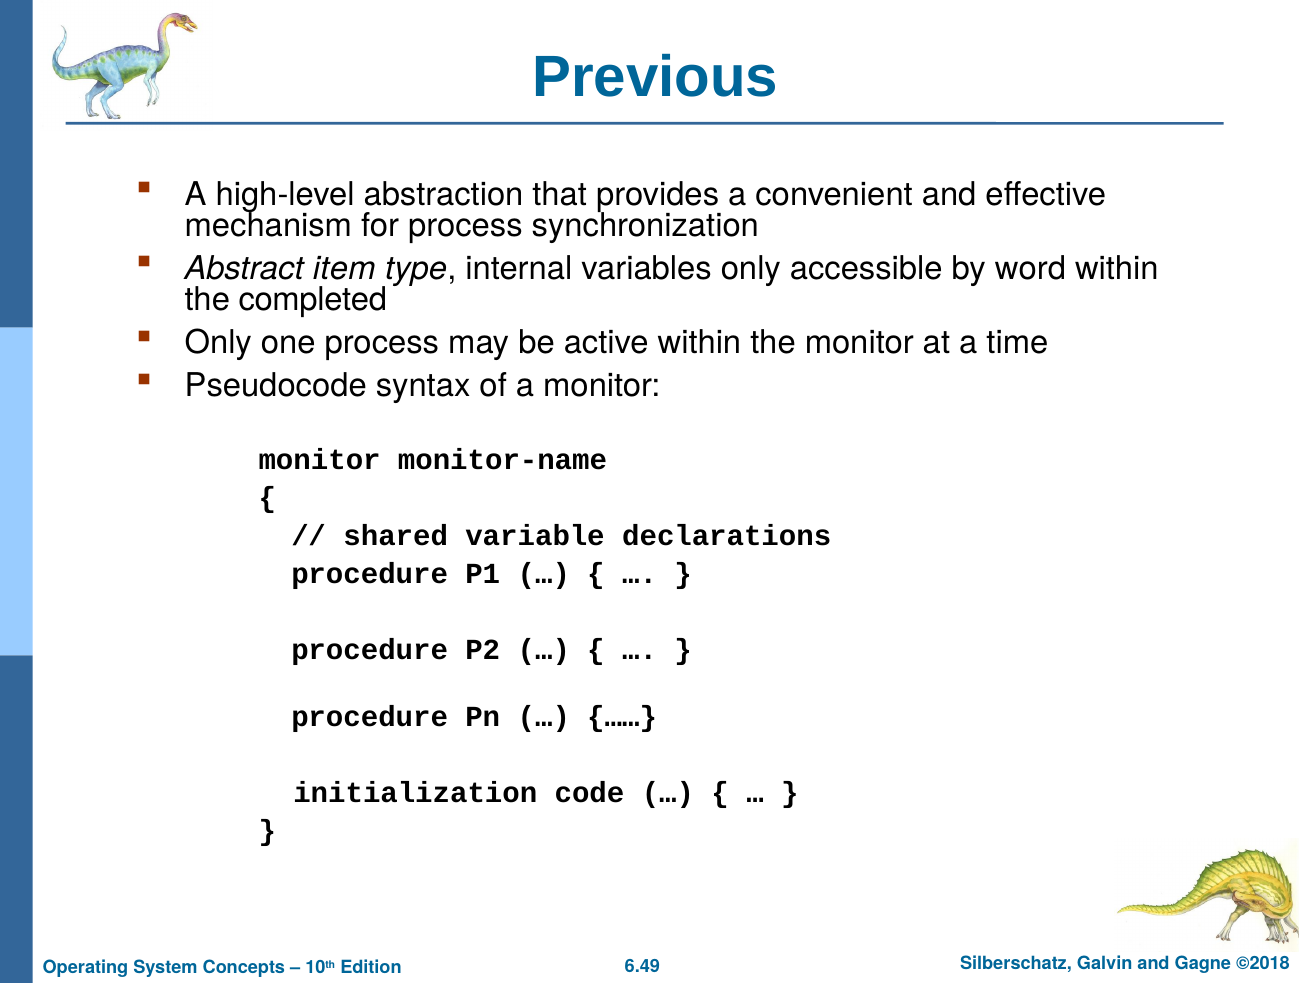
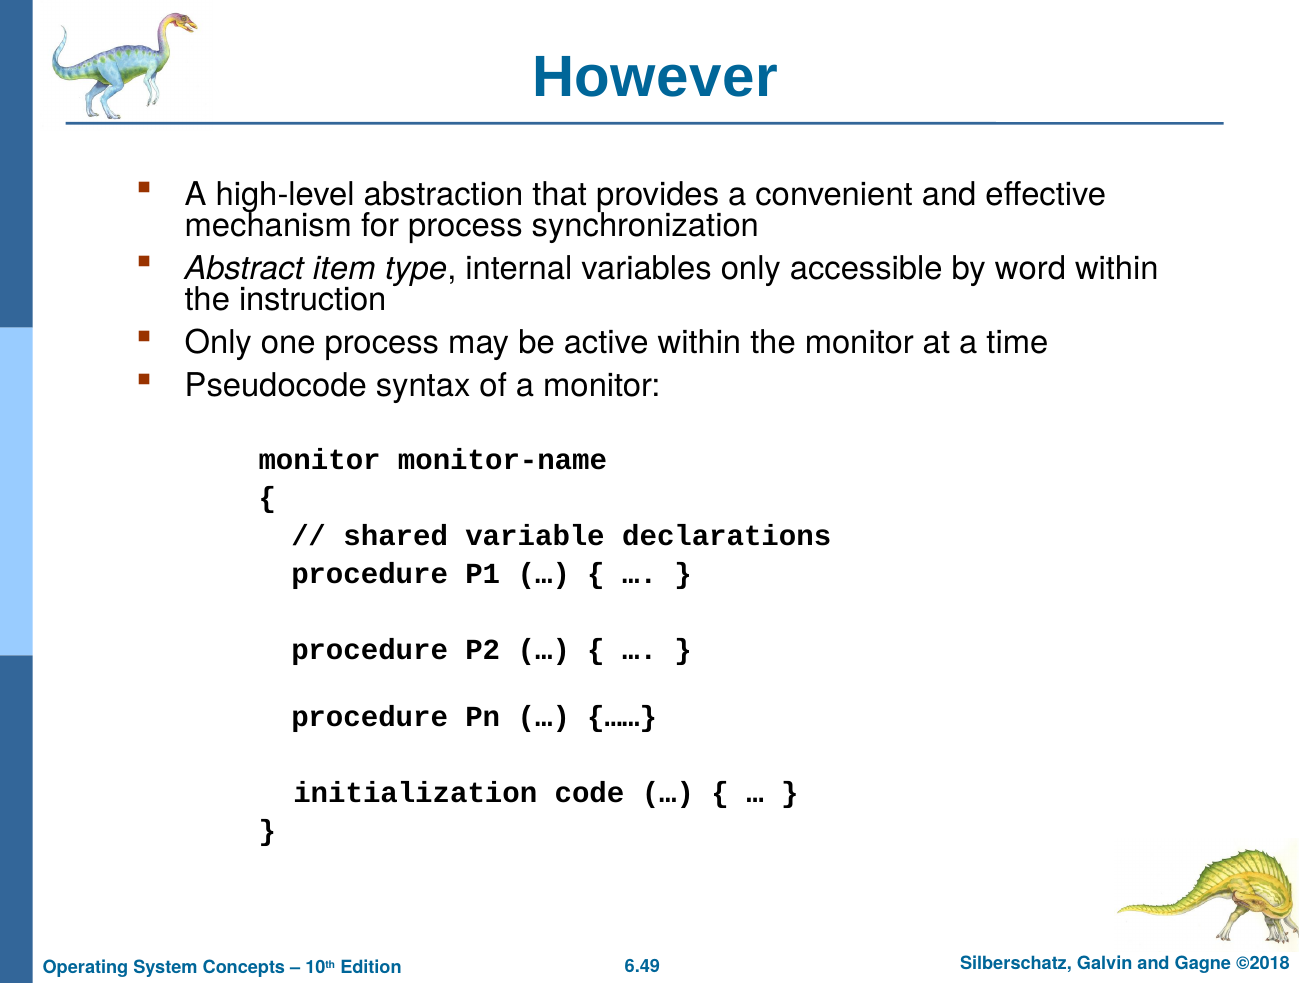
Previous: Previous -> However (655, 77)
completed: completed -> instruction (313, 300)
